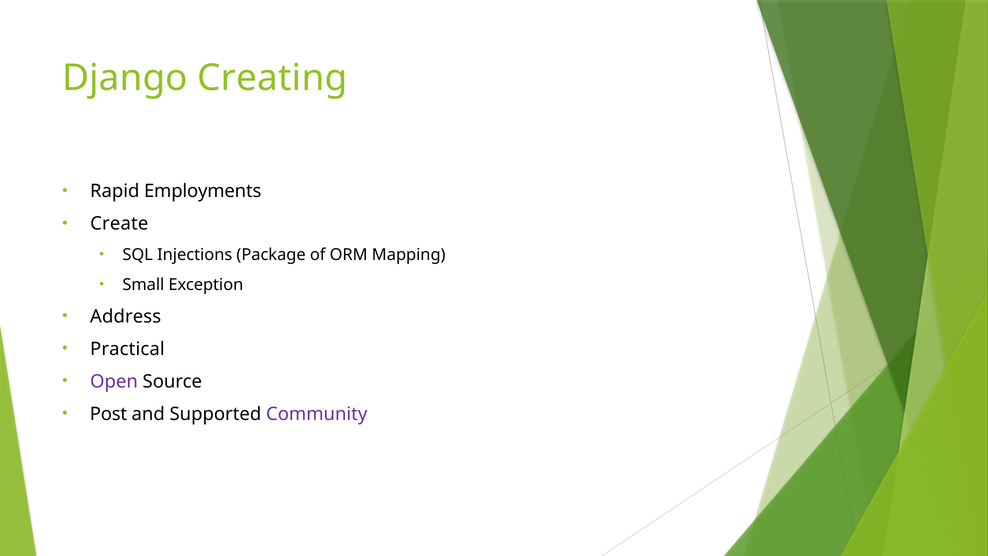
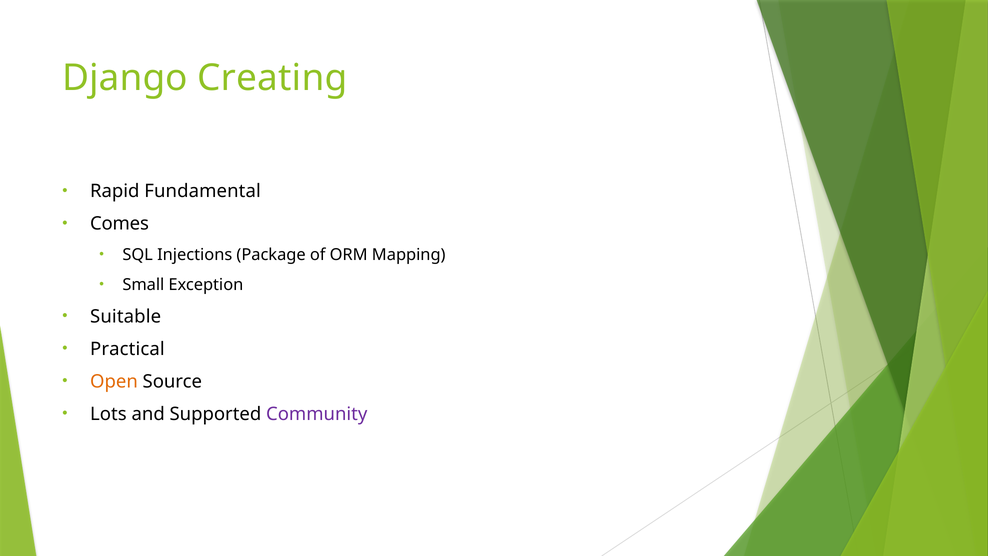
Employments: Employments -> Fundamental (203, 191)
Create: Create -> Comes (119, 224)
Address: Address -> Suitable (126, 316)
Open colour: purple -> orange (114, 381)
Post: Post -> Lots (108, 414)
